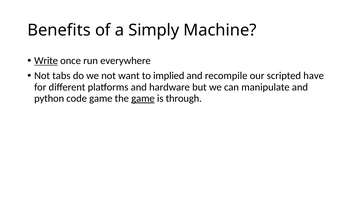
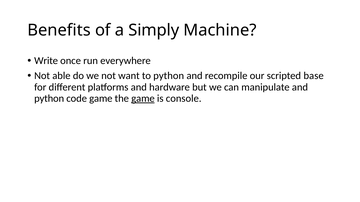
Write underline: present -> none (46, 61)
tabs: tabs -> able (61, 76)
to implied: implied -> python (169, 76)
have: have -> base (314, 76)
through: through -> console (184, 99)
